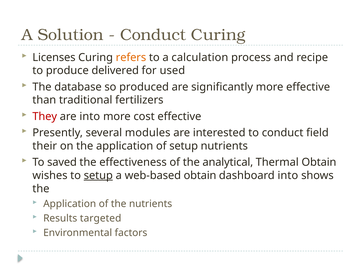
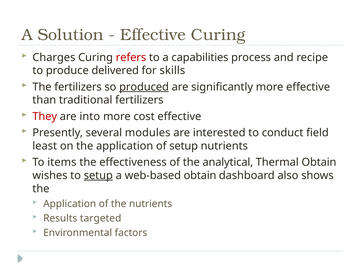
Conduct: Conduct -> Effective (153, 35)
Licenses: Licenses -> Charges (54, 57)
refers colour: orange -> red (131, 57)
calculation: calculation -> capabilities (200, 57)
used: used -> skills (172, 71)
The database: database -> fertilizers (78, 87)
produced underline: none -> present (144, 87)
their: their -> least (45, 146)
saved: saved -> items (62, 162)
dashboard into: into -> also (288, 175)
